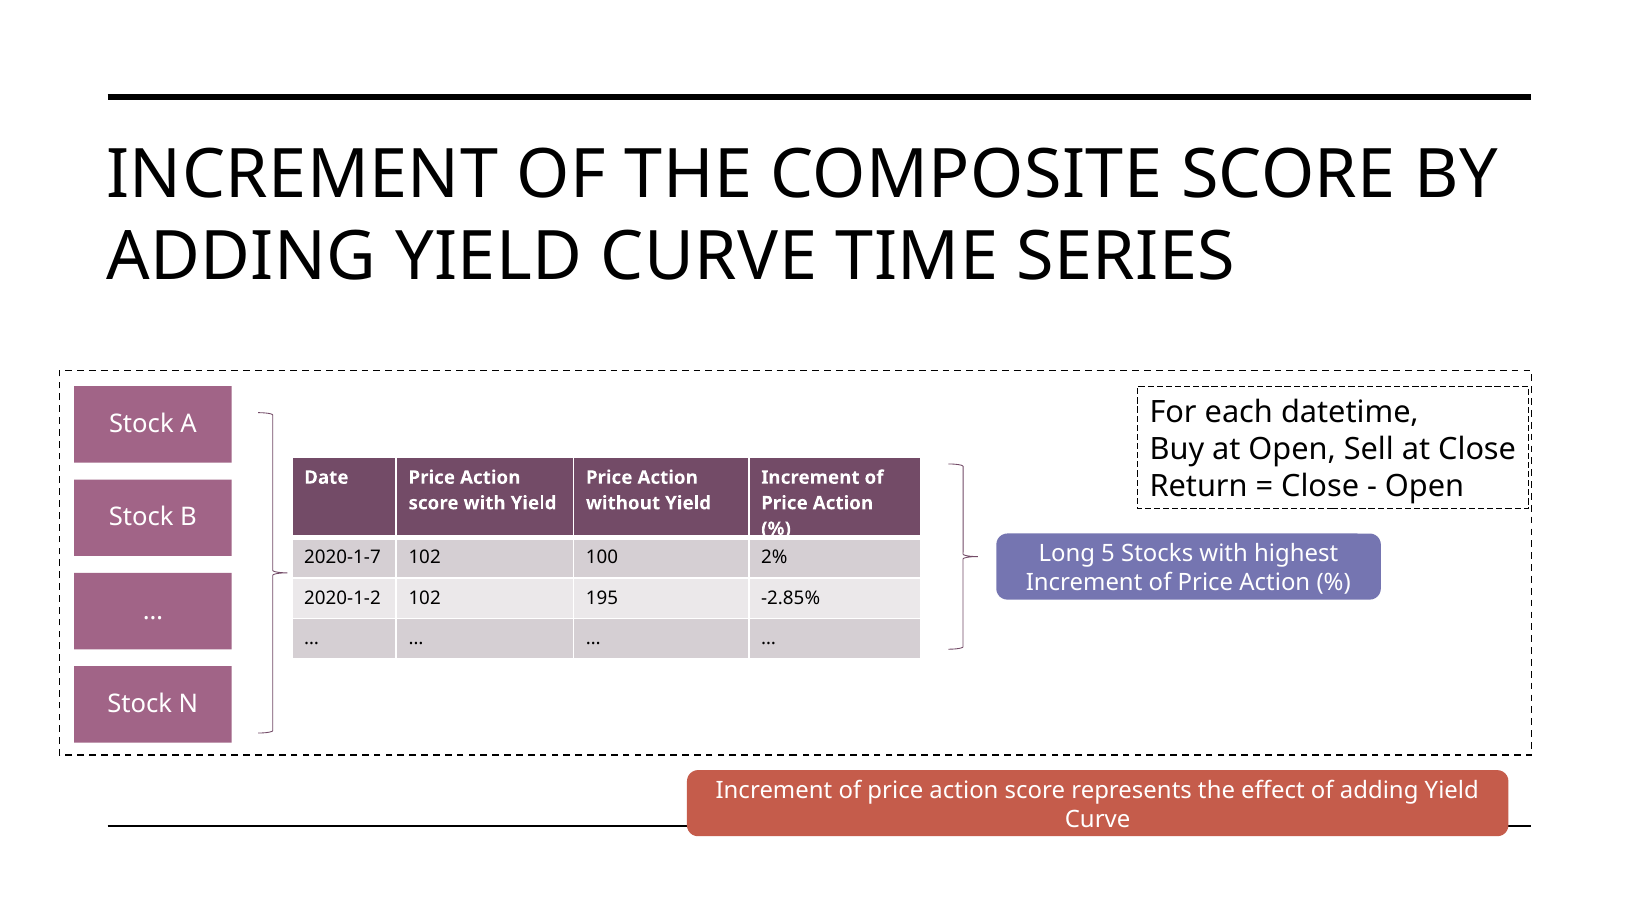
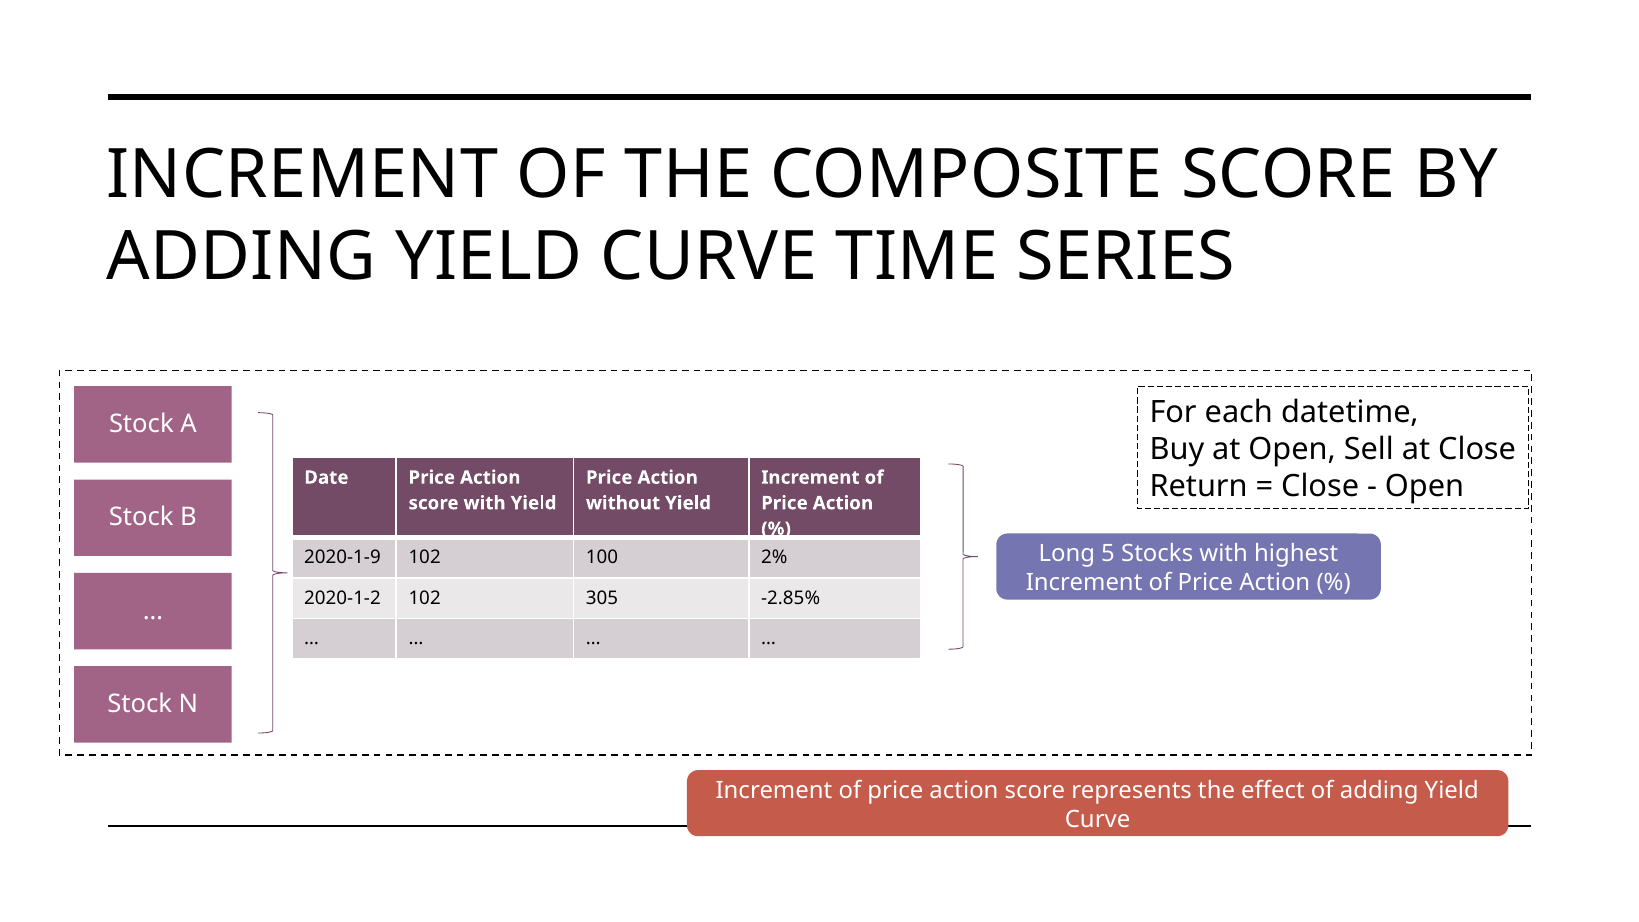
2020-1-7: 2020-1-7 -> 2020-1-9 (342, 558)
195: 195 -> 305 (602, 598)
